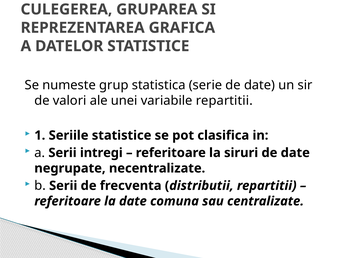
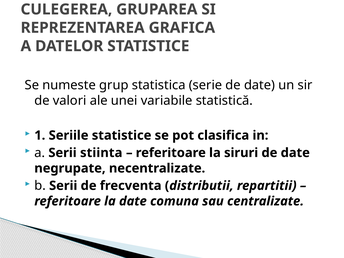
variabile repartitii: repartitii -> statistică (224, 101)
intregi: intregi -> stiinta (101, 153)
